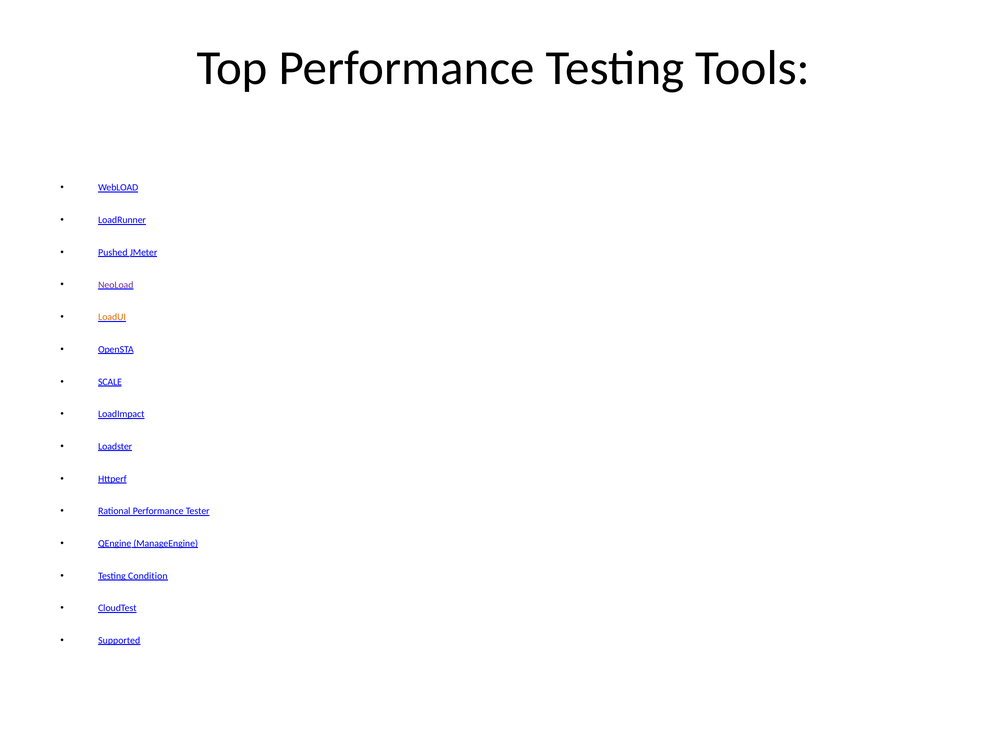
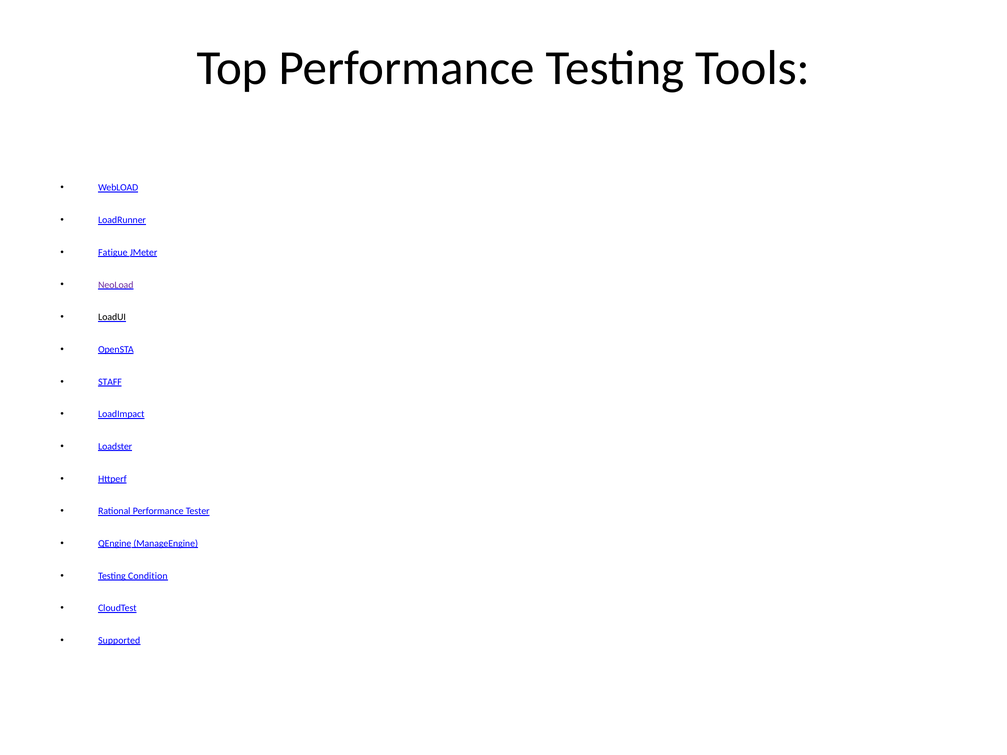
Pushed: Pushed -> Fatigue (113, 253)
LoadUI colour: orange -> black (112, 317)
SCALE: SCALE -> STAFF (110, 382)
